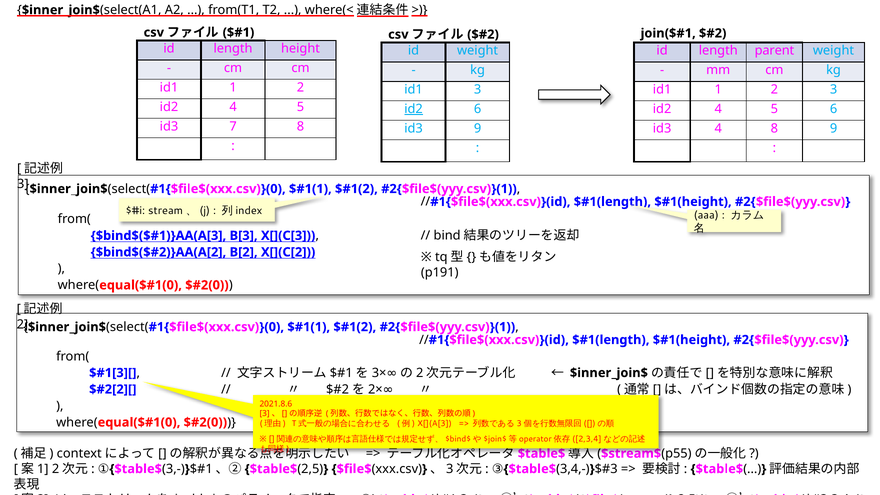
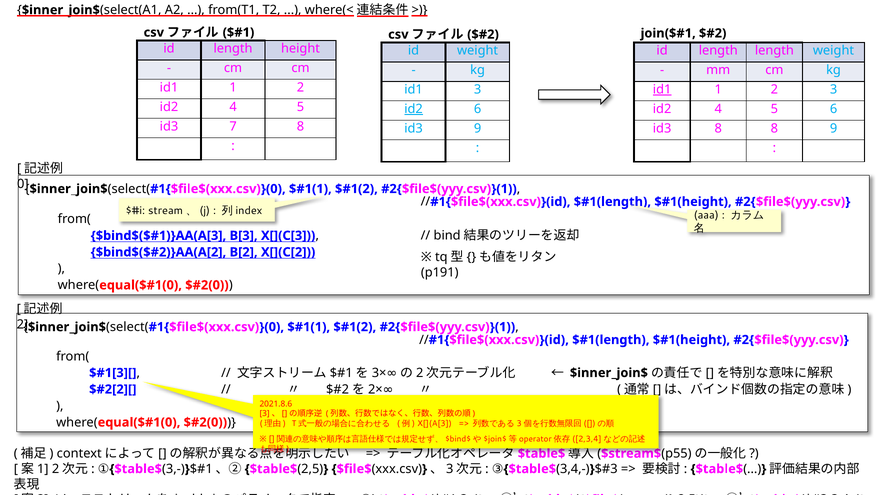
length parent: parent -> length (774, 51)
id1 underline: none -> present (662, 90)
id3 4: 4 -> 8 (718, 128)
3: 3 -> 0 (23, 184)
